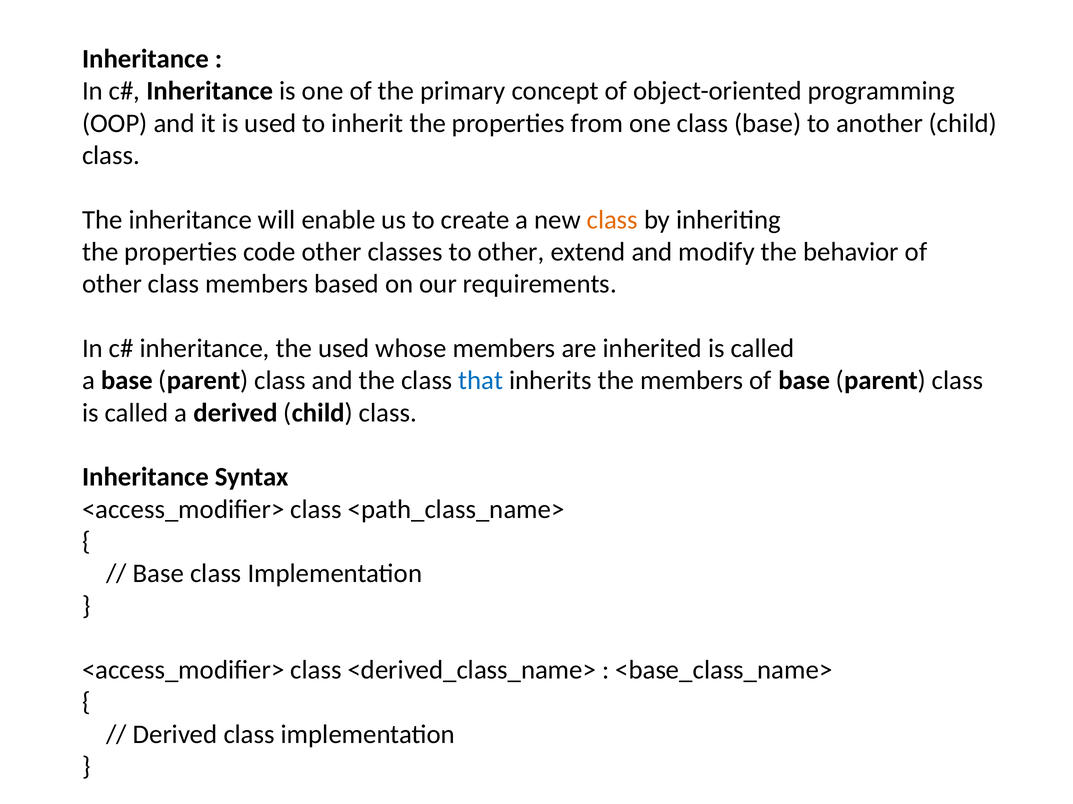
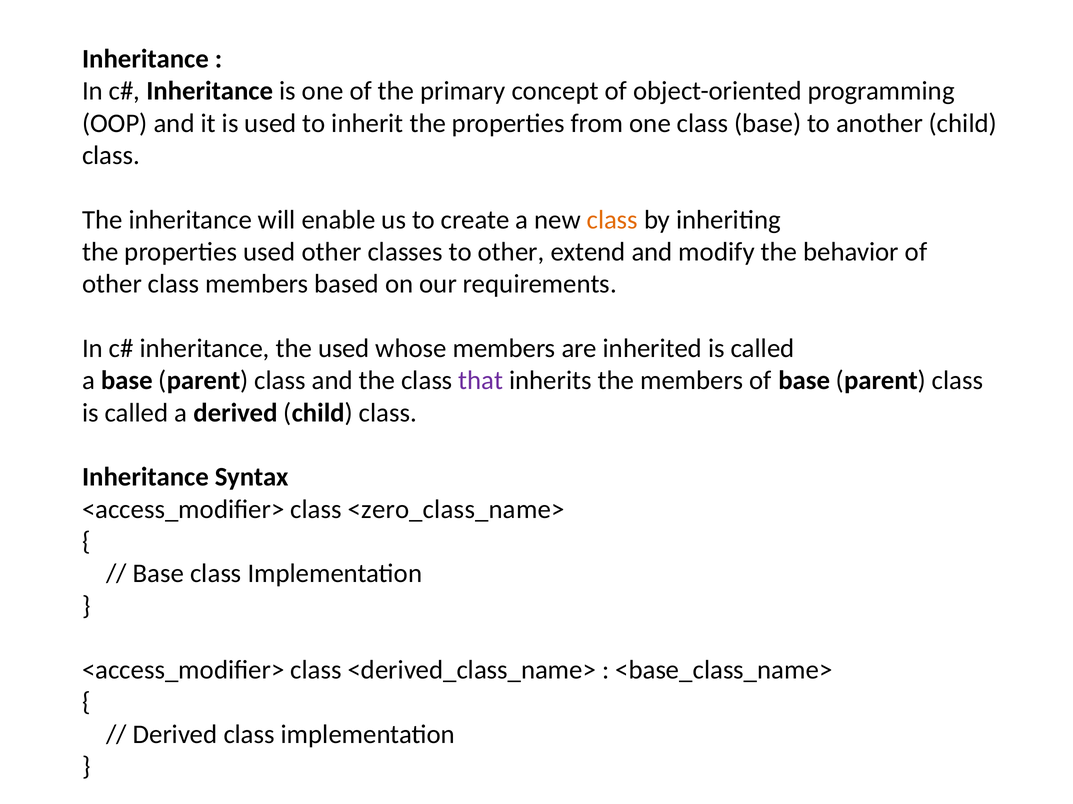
properties code: code -> used (269, 252)
that colour: blue -> purple (481, 381)
<path_class_name>: <path_class_name> -> <zero_class_name> (456, 510)
